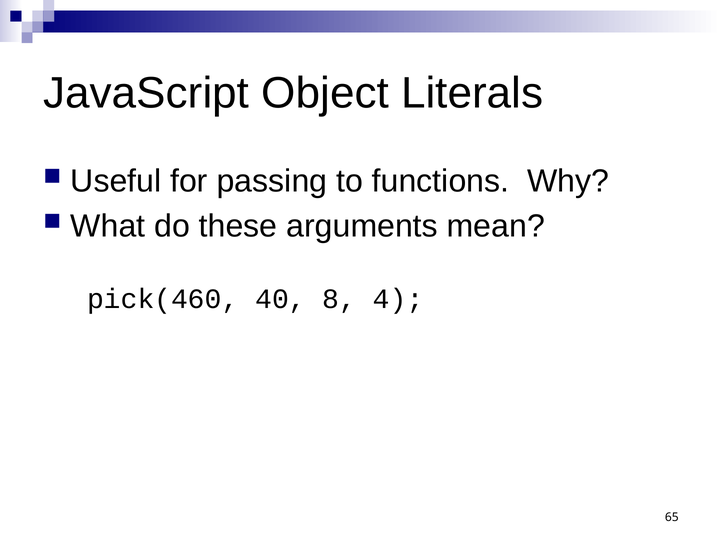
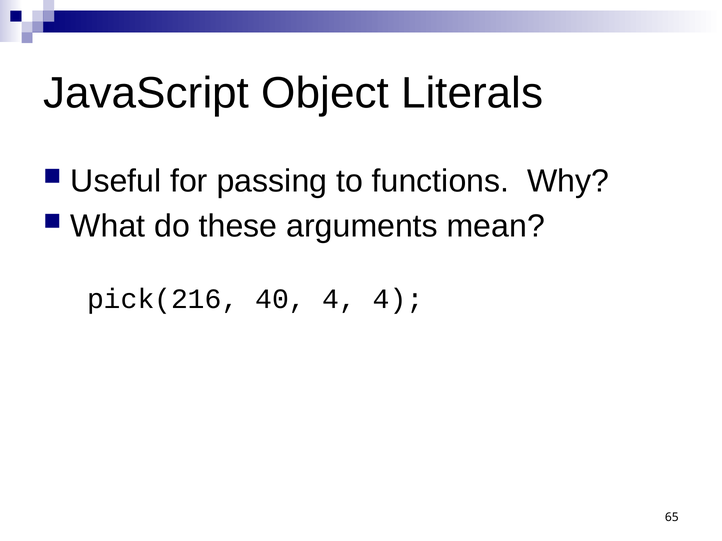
pick(460: pick(460 -> pick(216 (163, 299)
40 8: 8 -> 4 (339, 299)
